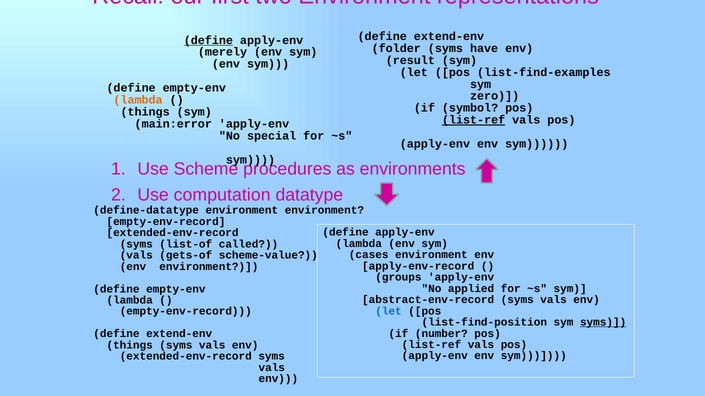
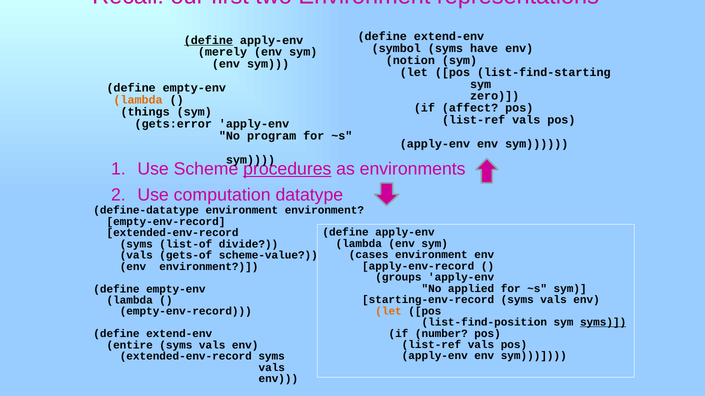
folder: folder -> symbol (396, 48)
result: result -> notion (410, 60)
list-find-examples: list-find-examples -> list-find-starting (544, 72)
symbol: symbol -> affect (470, 108)
list-ref underline: present -> none (474, 120)
main:error: main:error -> gets:error (173, 124)
special: special -> program (272, 136)
procedures underline: none -> present (287, 169)
called: called -> divide (249, 244)
abstract-env-record: abstract-env-record -> starting-env-record (428, 300)
let colour: blue -> orange (389, 311)
things: things -> entire (130, 346)
